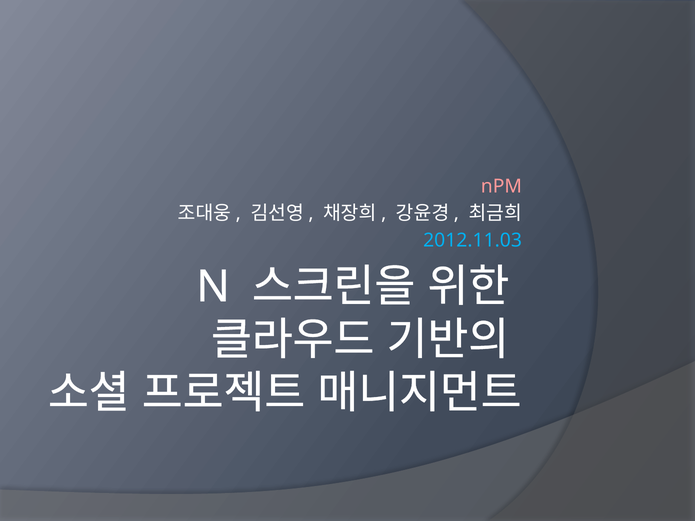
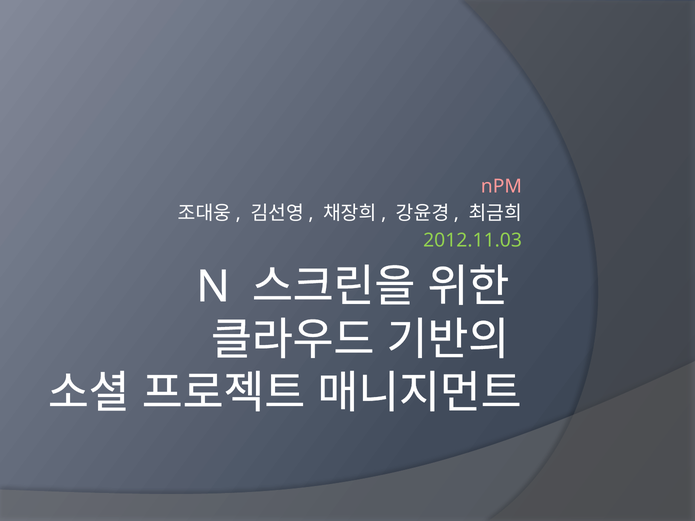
2012.11.03 colour: light blue -> light green (473, 240)
